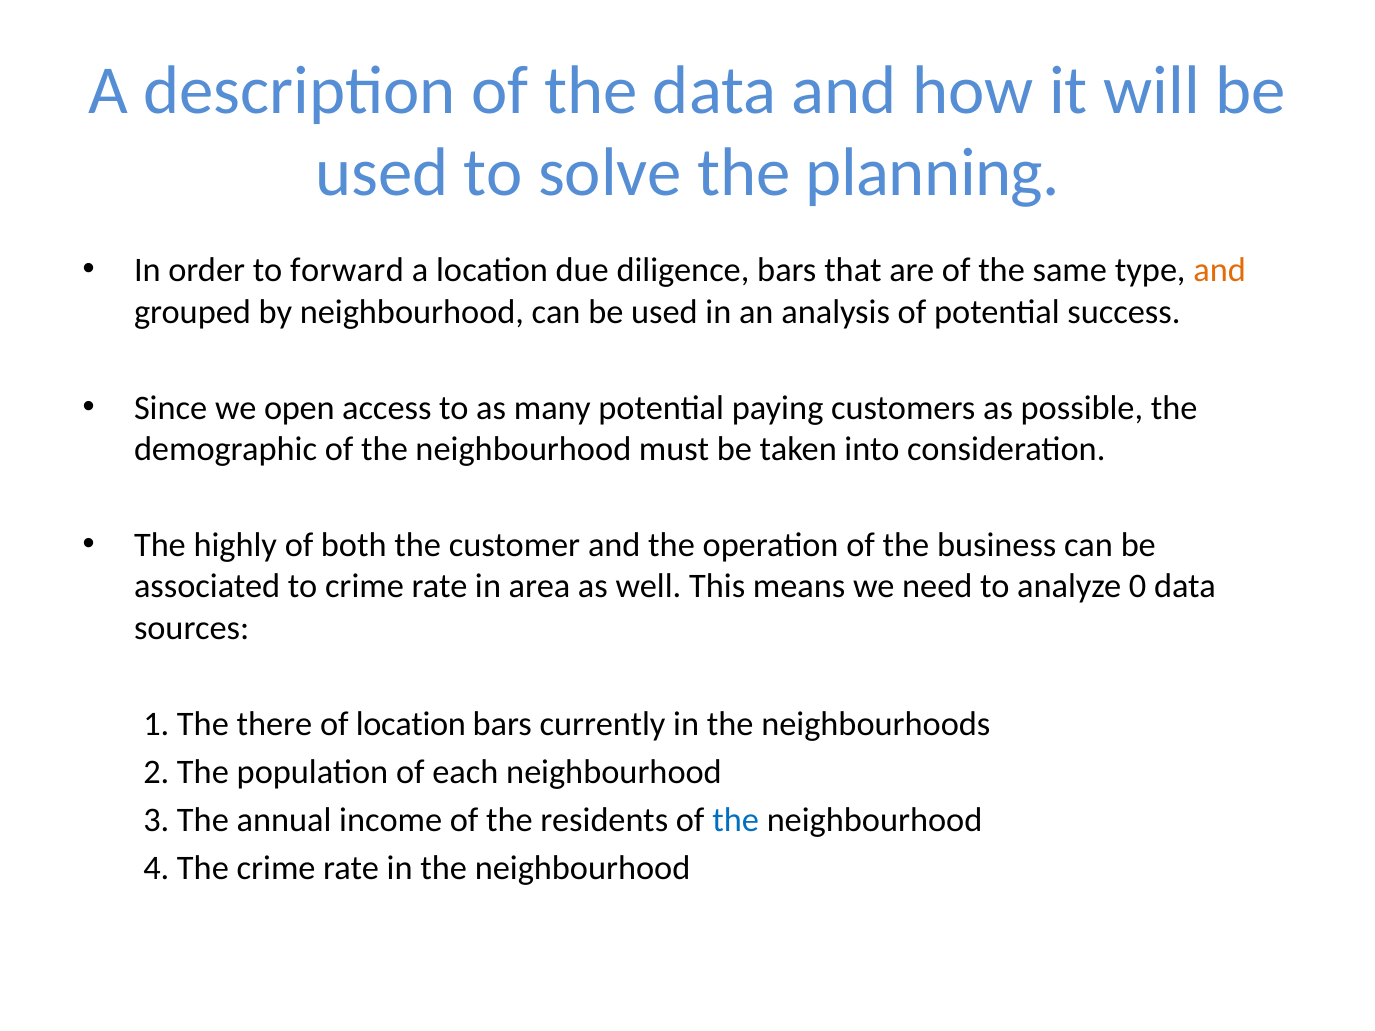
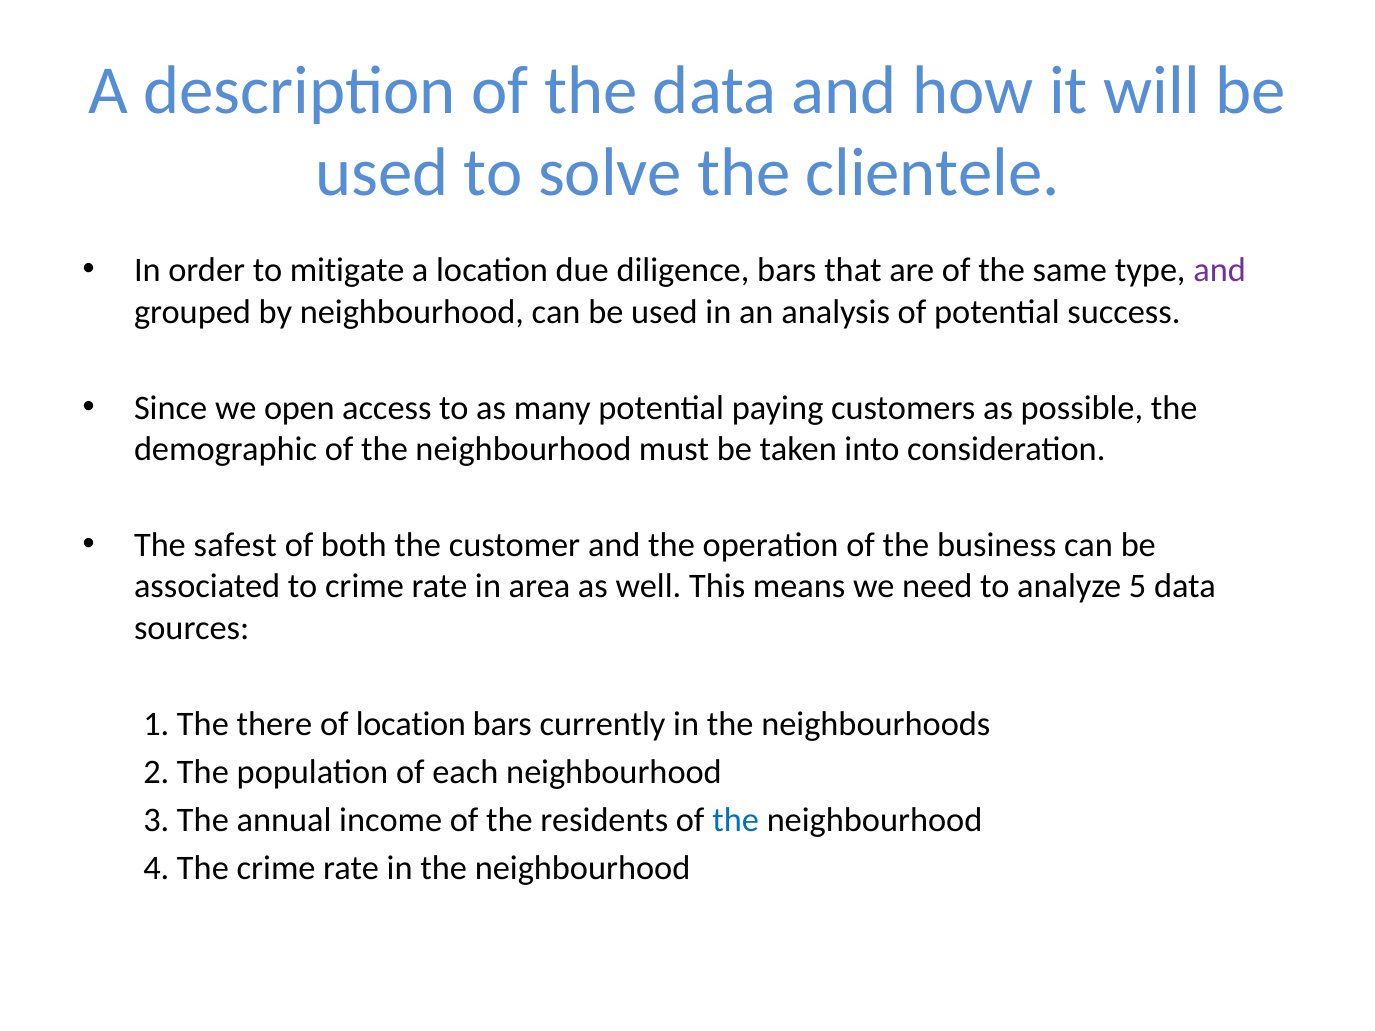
planning: planning -> clientele (933, 173)
forward: forward -> mitigate (347, 271)
and colour: orange -> purple (1220, 271)
highly: highly -> safest (235, 546)
0: 0 -> 5 (1138, 587)
